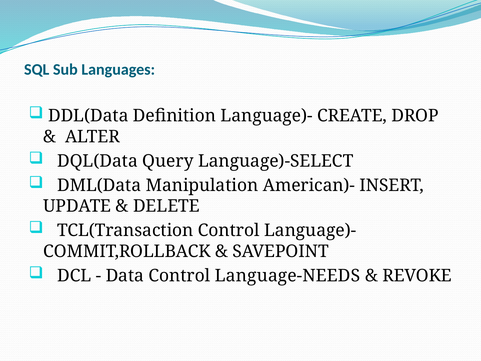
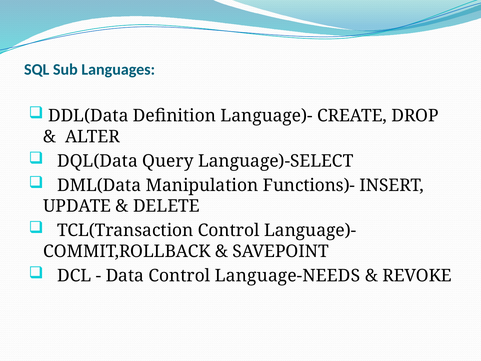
American)-: American)- -> Functions)- (309, 185)
